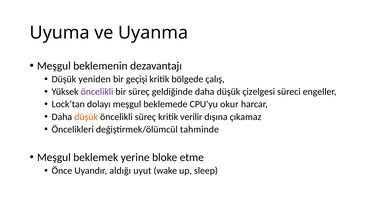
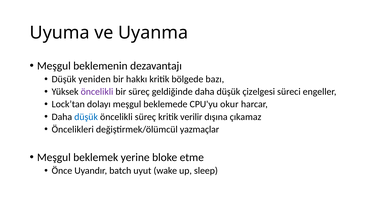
geçişi: geçişi -> hakkı (137, 79)
çalış: çalış -> bazı (215, 79)
düşük colour: orange -> blue (86, 117)
tahminde: tahminde -> yazmaçlar (200, 130)
aldığı: aldığı -> batch (120, 171)
